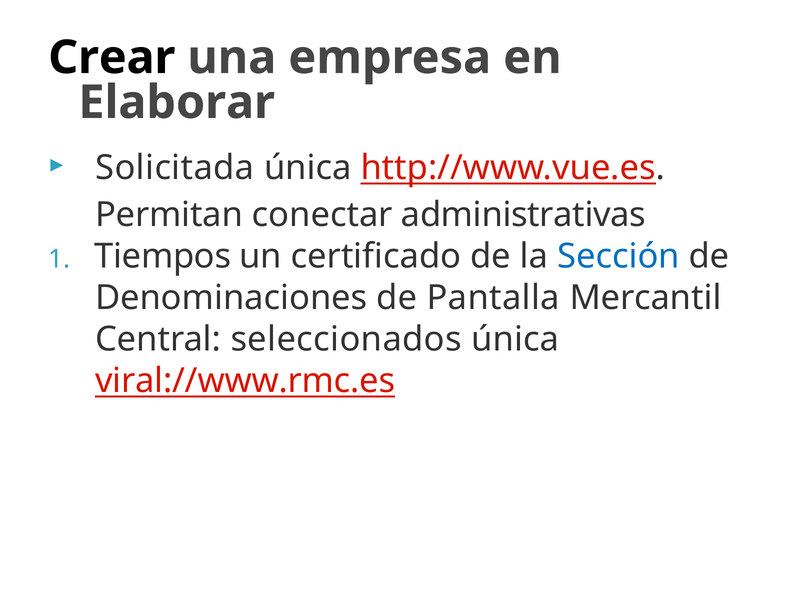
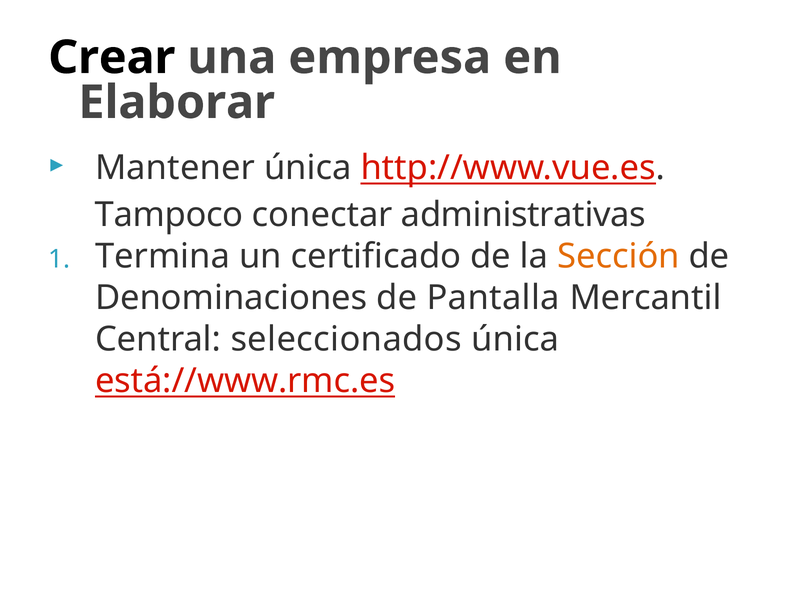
Solicitada: Solicitada -> Mantener (175, 168)
Permitan: Permitan -> Tampoco (169, 215)
Tiempos: Tiempos -> Termina (163, 256)
Sección colour: blue -> orange (618, 256)
viral://www.rmc.es: viral://www.rmc.es -> está://www.rmc.es (245, 381)
